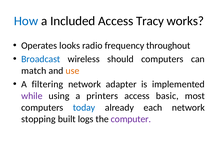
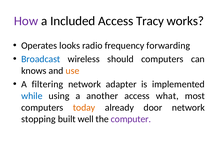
How colour: blue -> purple (26, 21)
throughout: throughout -> forwarding (168, 46)
match: match -> knows (34, 71)
while colour: purple -> blue (32, 96)
printers: printers -> another (102, 96)
basic: basic -> what (167, 96)
today colour: blue -> orange (84, 108)
each: each -> door (153, 108)
logs: logs -> well (86, 119)
